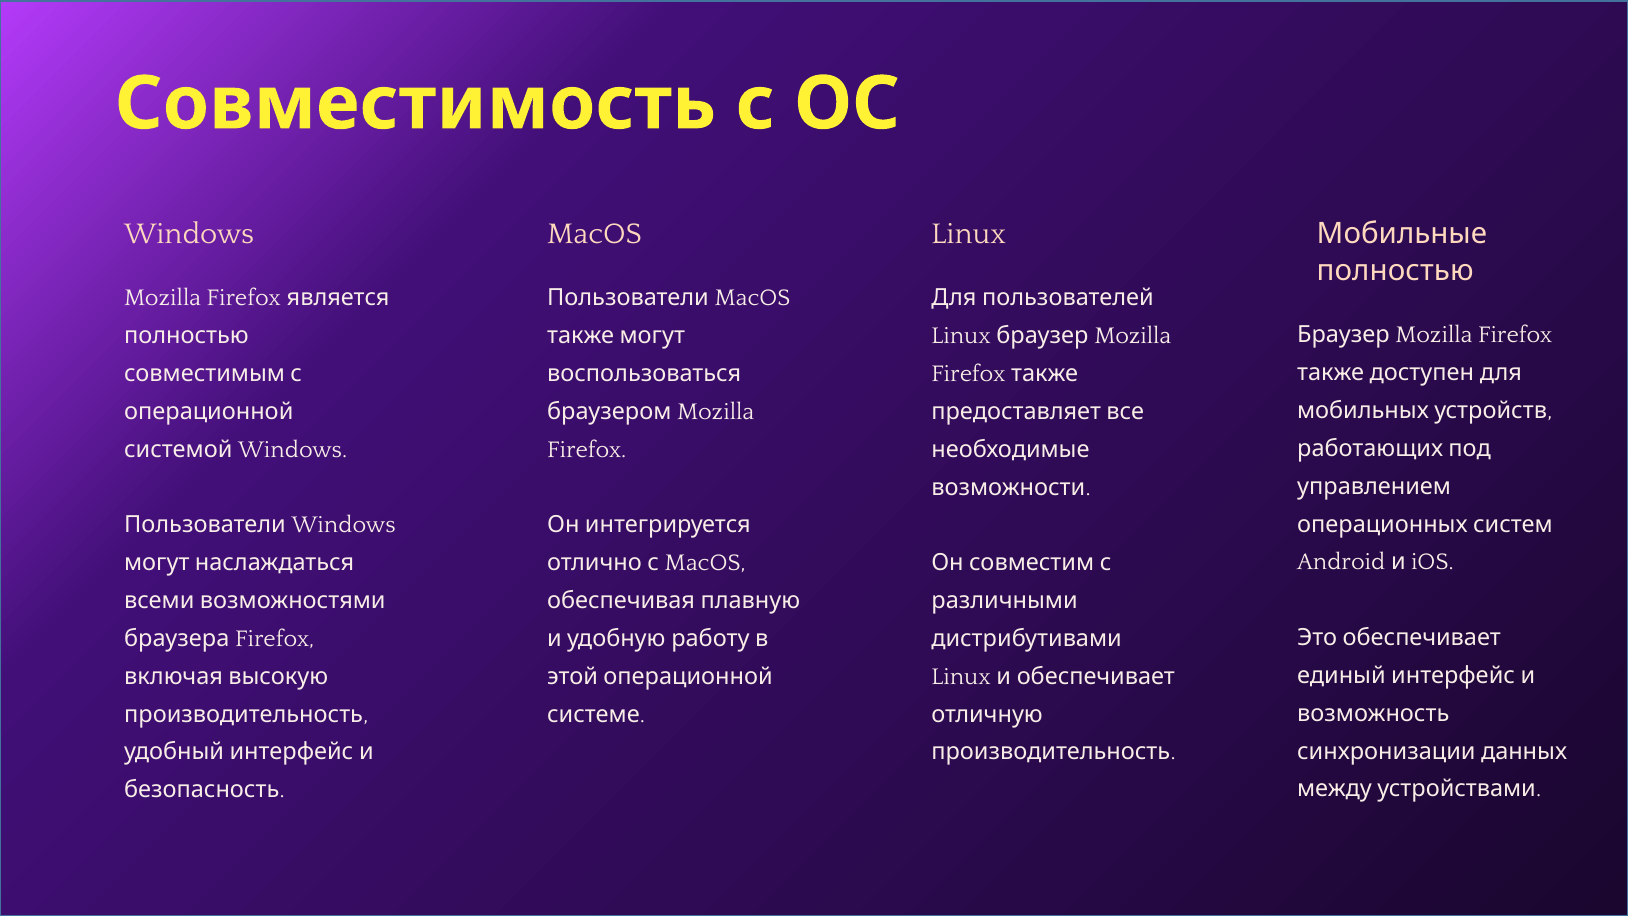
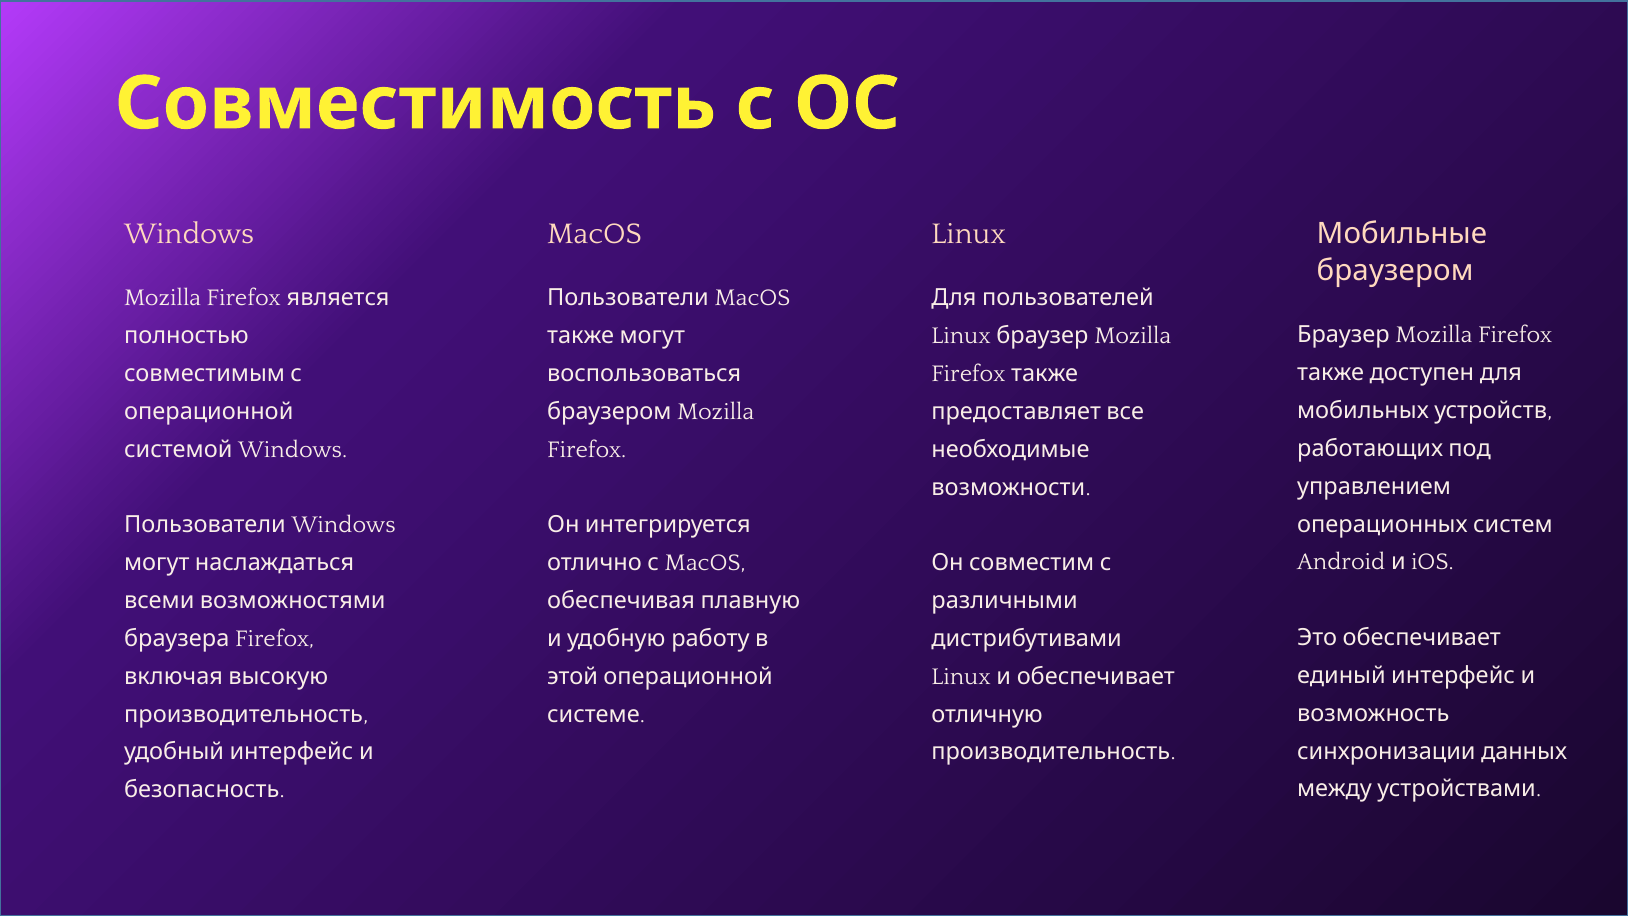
полностью: полностью -> браузером (1395, 270)
